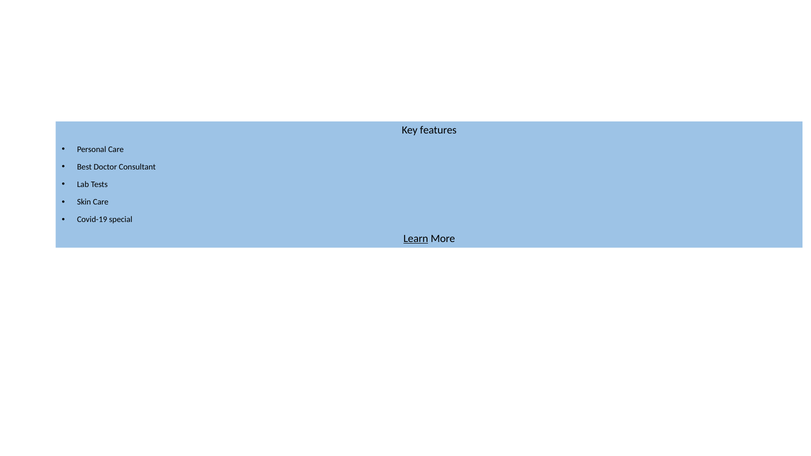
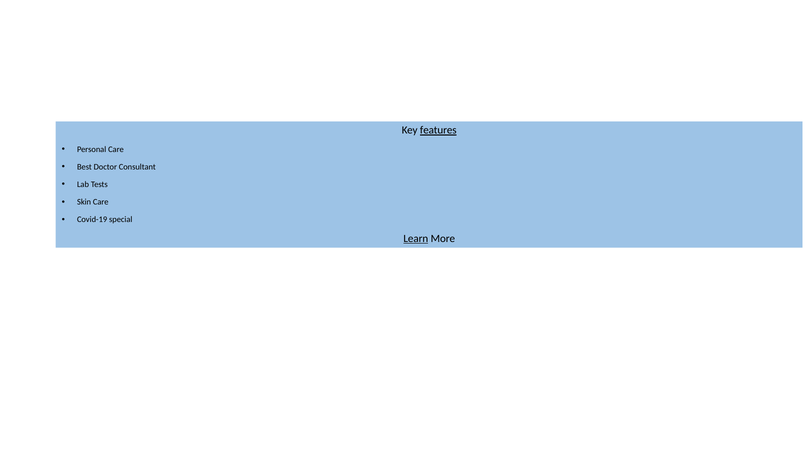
features underline: none -> present (438, 130)
